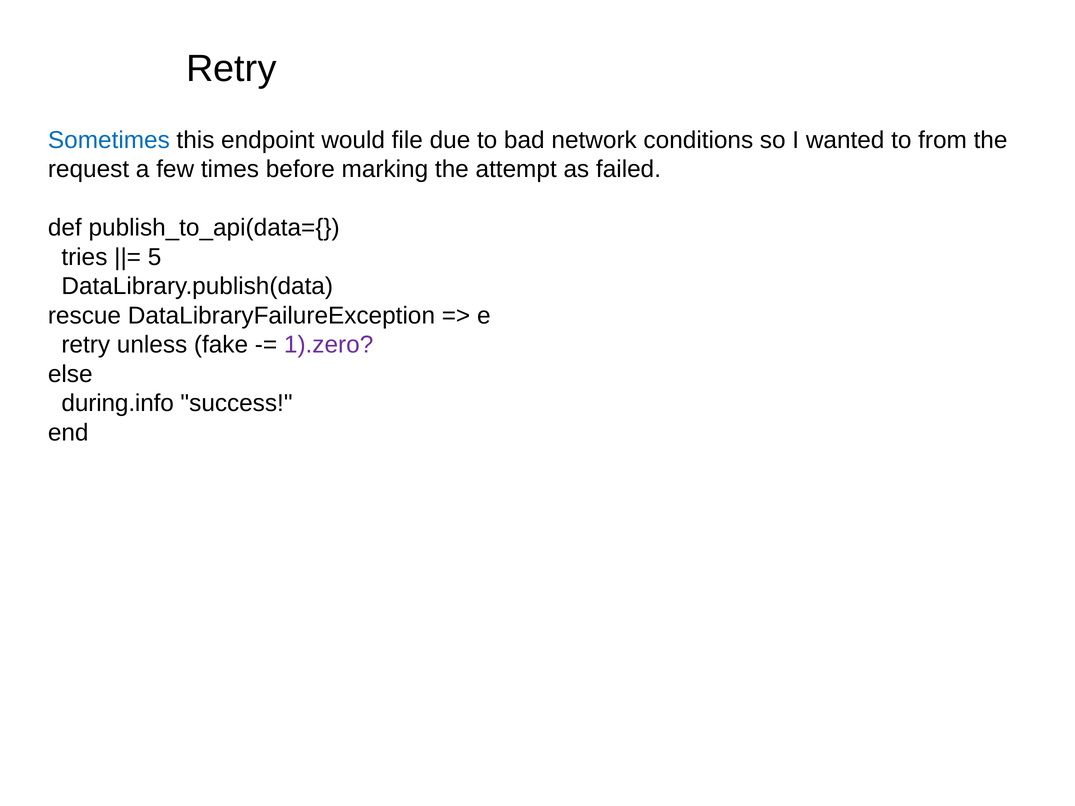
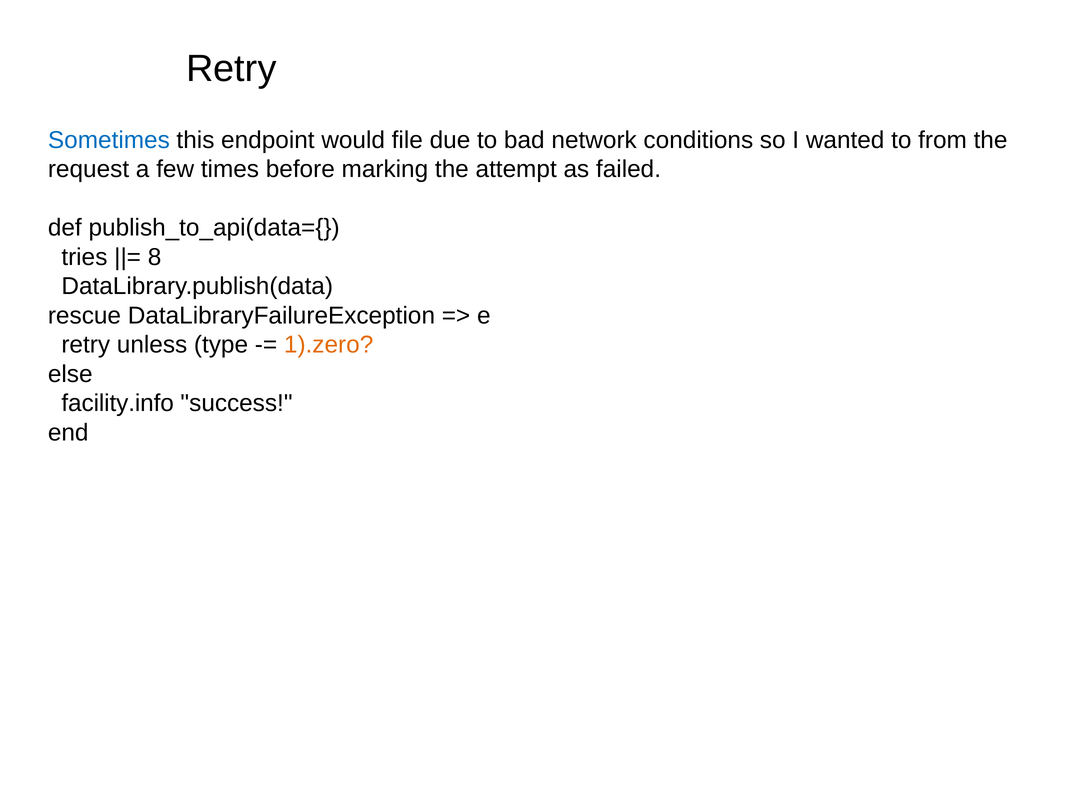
5: 5 -> 8 (155, 257)
fake: fake -> type (221, 345)
1).zero colour: purple -> orange (329, 345)
during.info: during.info -> facility.info (118, 403)
